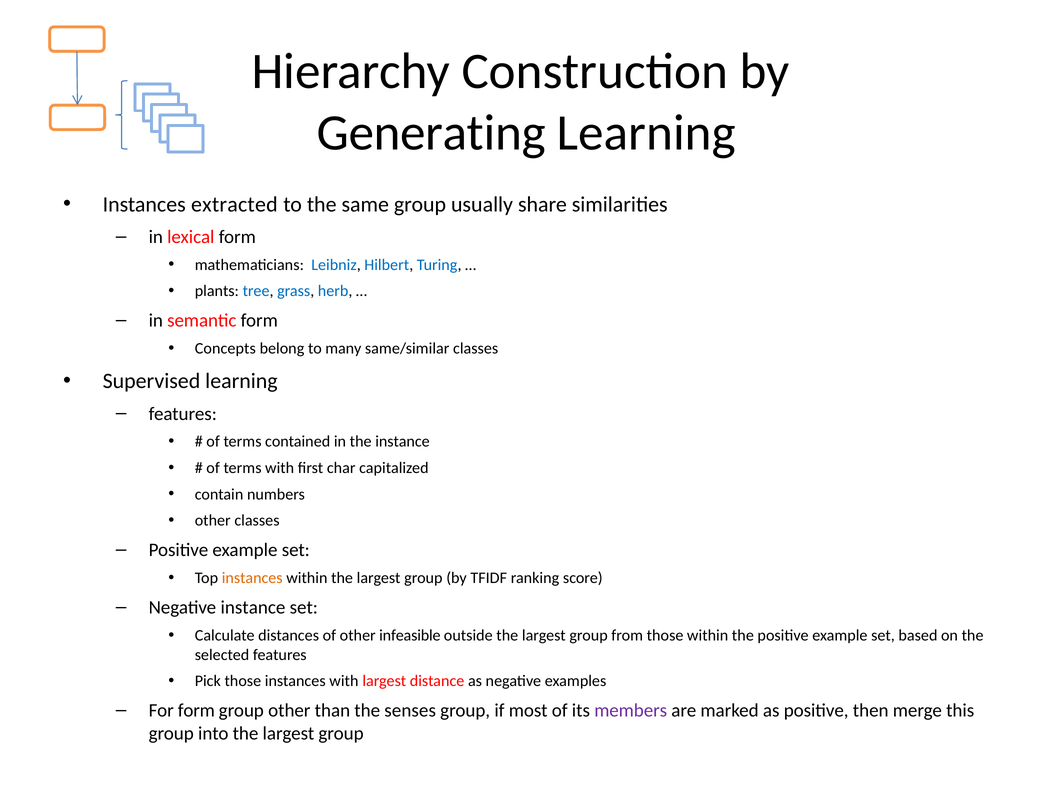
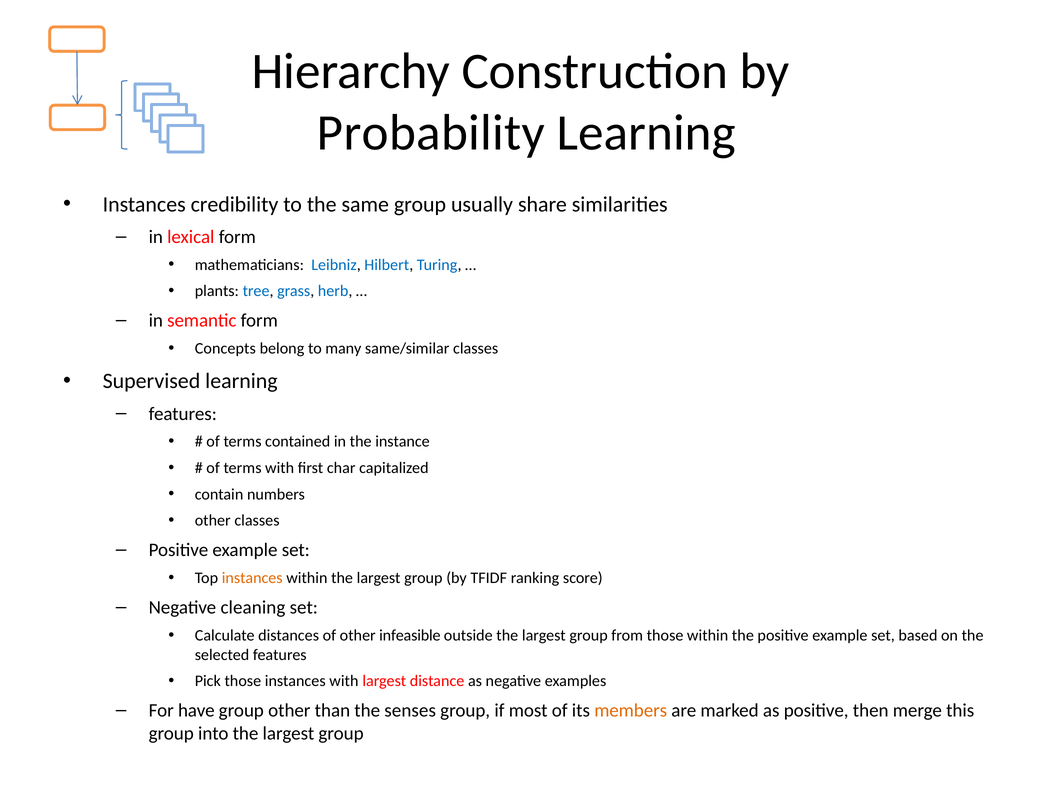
Generating: Generating -> Probability (431, 133)
extracted: extracted -> credibility (234, 204)
Negative instance: instance -> cleaning (253, 607)
For form: form -> have (196, 710)
members colour: purple -> orange (631, 710)
